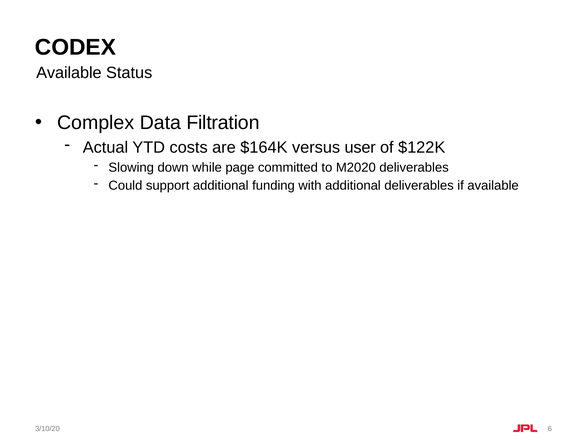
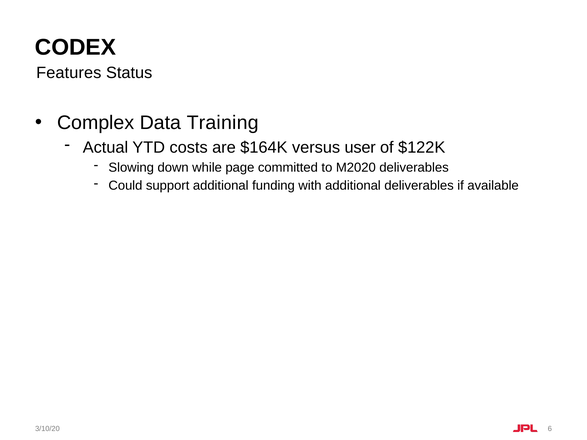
Available: Available -> Features (69, 73)
Filtration: Filtration -> Training (223, 123)
